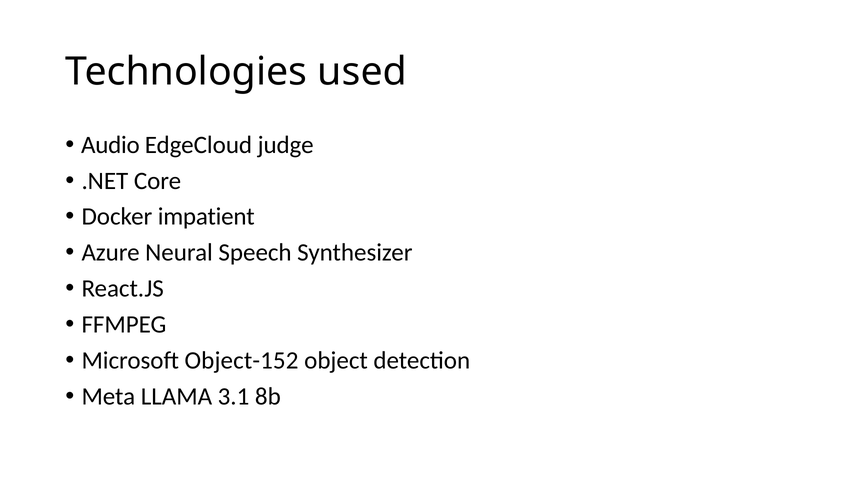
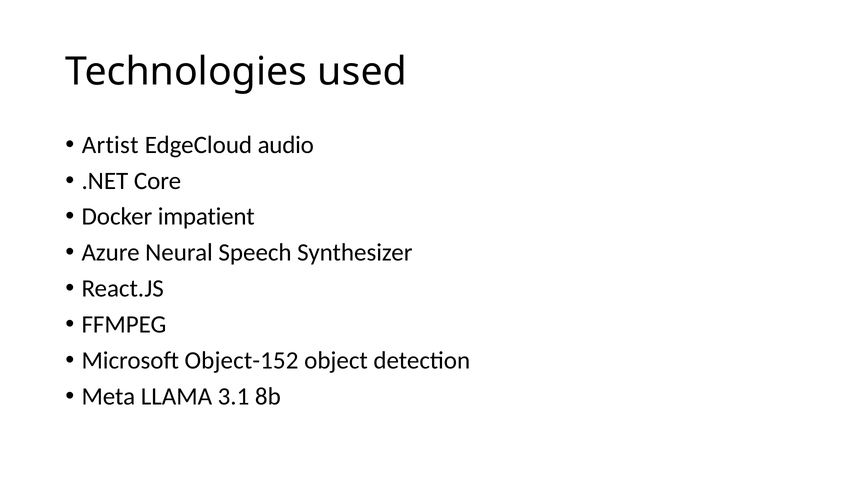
Audio: Audio -> Artist (110, 145)
judge: judge -> audio (286, 145)
